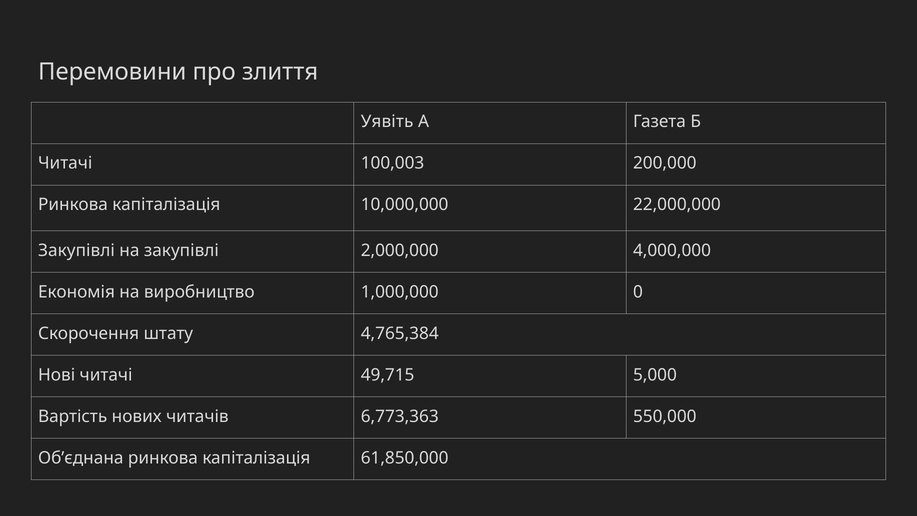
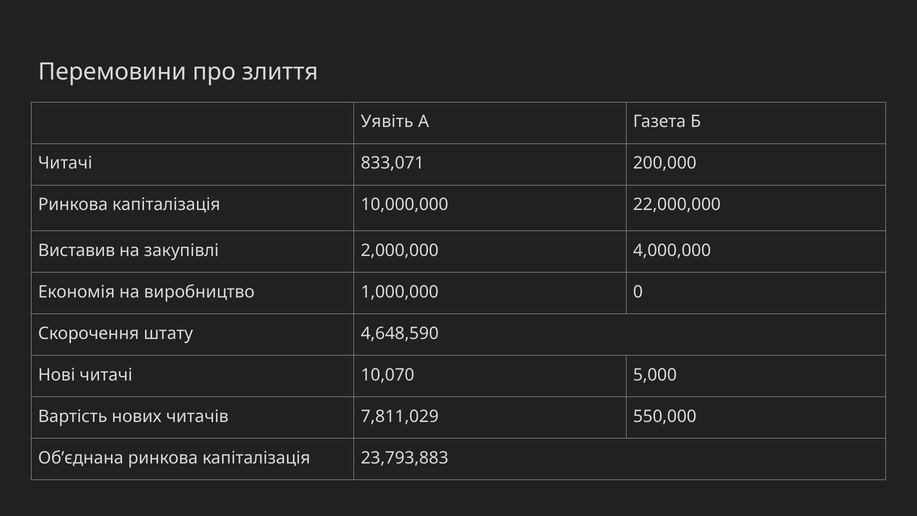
100,003: 100,003 -> 833,071 (393, 163)
Закупівлі: Закупівлі -> Виставив (77, 250)
4,765,384: 4,765,384 -> 4,648,590 (400, 333)
49,715: 49,715 -> 10,070 (388, 375)
6,773,363: 6,773,363 -> 7,811,029 (400, 416)
61,850,000: 61,850,000 -> 23,793,883 (405, 458)
